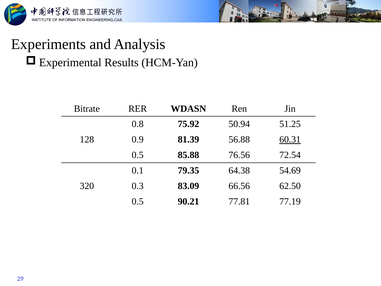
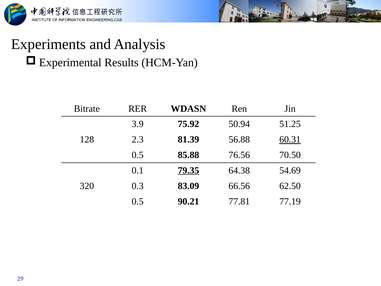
0.8: 0.8 -> 3.9 (138, 124)
0.9: 0.9 -> 2.3 (138, 139)
72.54: 72.54 -> 70.50 (290, 155)
79.35 underline: none -> present (188, 170)
